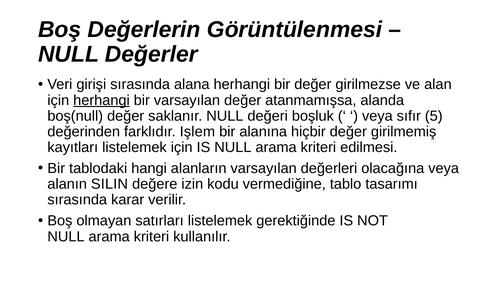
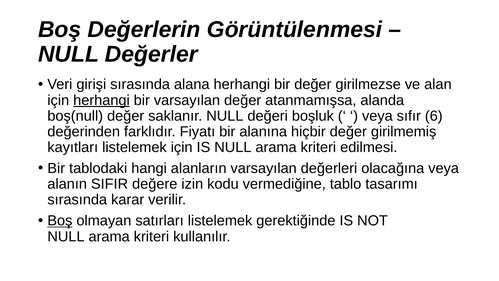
5: 5 -> 6 (434, 116)
Işlem: Işlem -> Fiyatı (197, 132)
SILIN: SILIN -> SIFIR (110, 184)
Boş underline: none -> present (60, 221)
